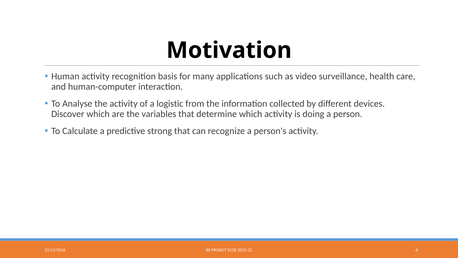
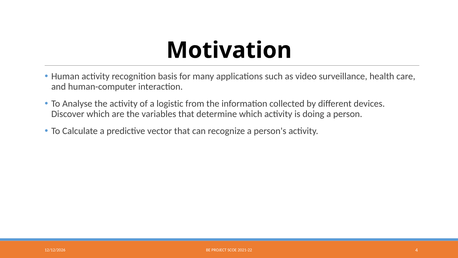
strong: strong -> vector (160, 131)
